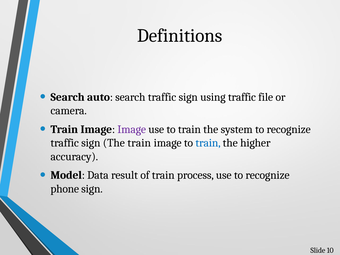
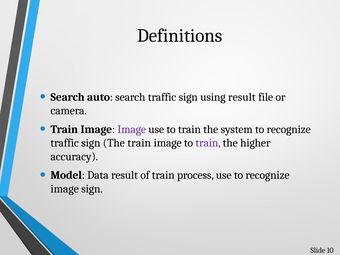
using traffic: traffic -> result (242, 97)
train colour: blue -> purple (208, 143)
phone: phone -> image (65, 189)
